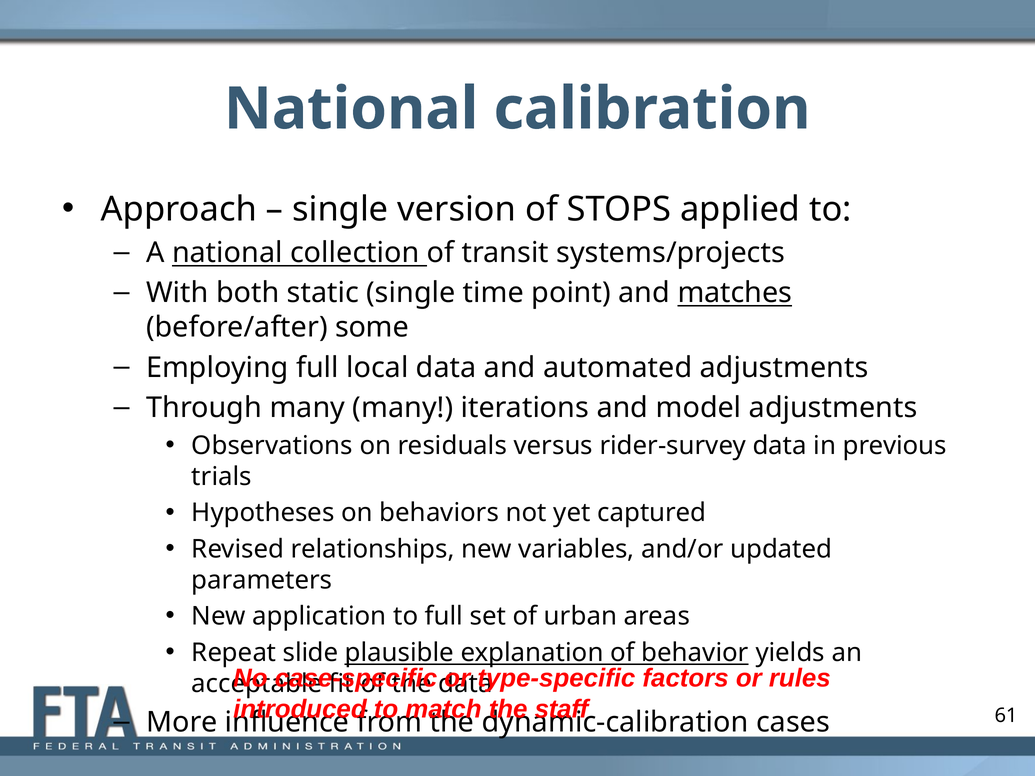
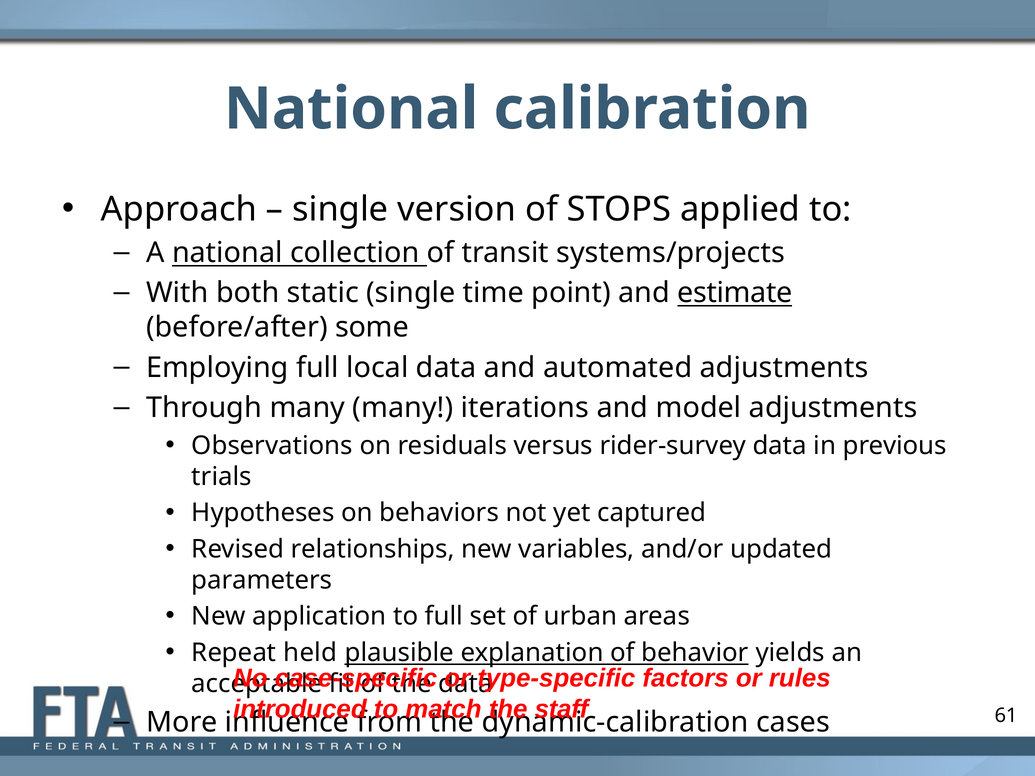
matches: matches -> estimate (735, 293)
slide: slide -> held (310, 653)
